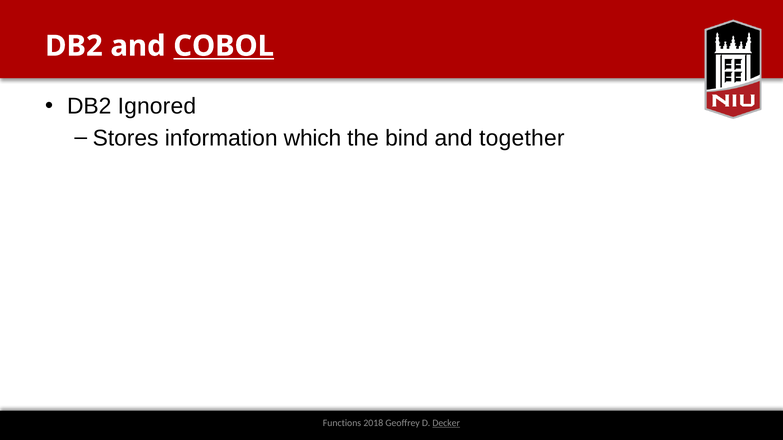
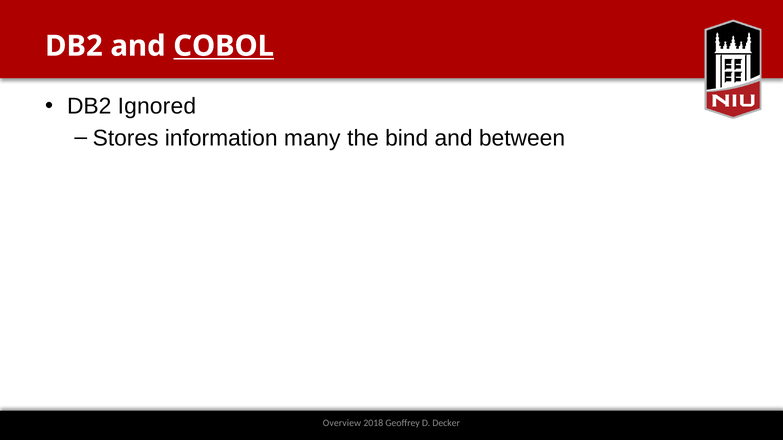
which: which -> many (312, 138)
together: together -> between (522, 138)
Functions: Functions -> Overview (342, 423)
Decker underline: present -> none (446, 423)
